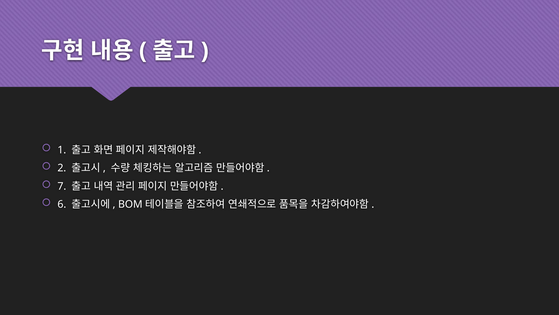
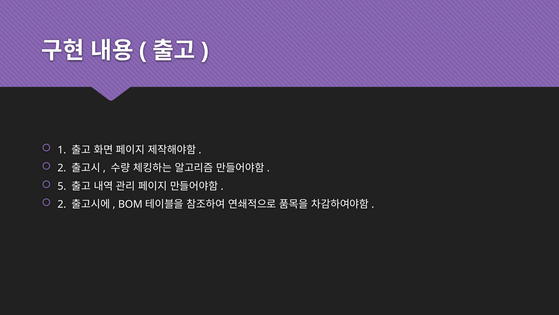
7: 7 -> 5 (62, 186)
6: 6 -> 2 (62, 204)
